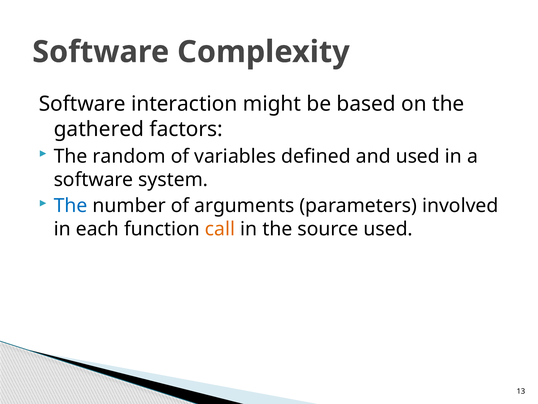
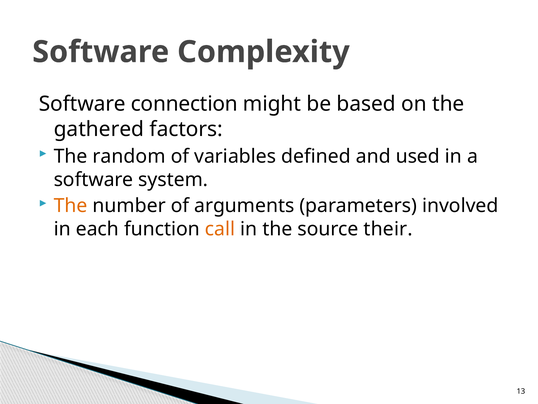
interaction: interaction -> connection (184, 104)
The colour: blue -> orange (71, 206)
source used: used -> their (388, 229)
